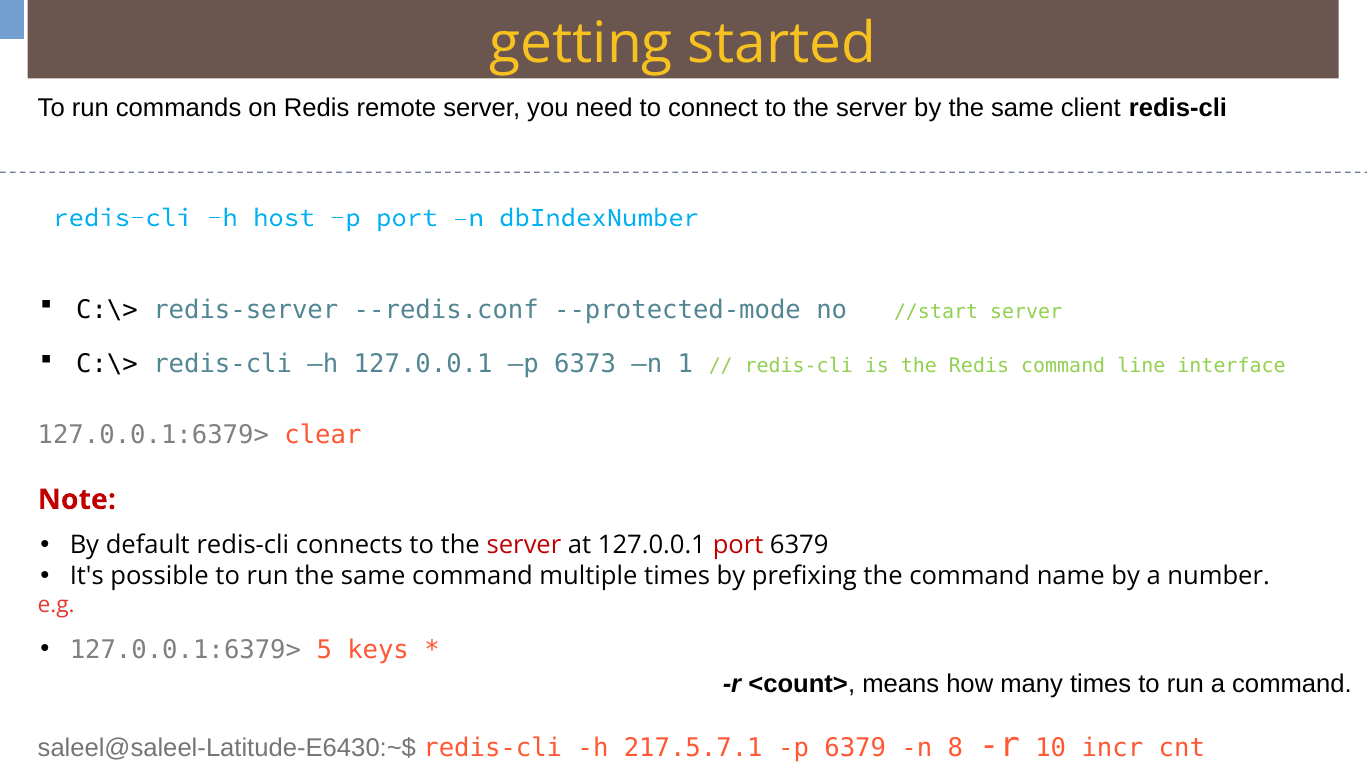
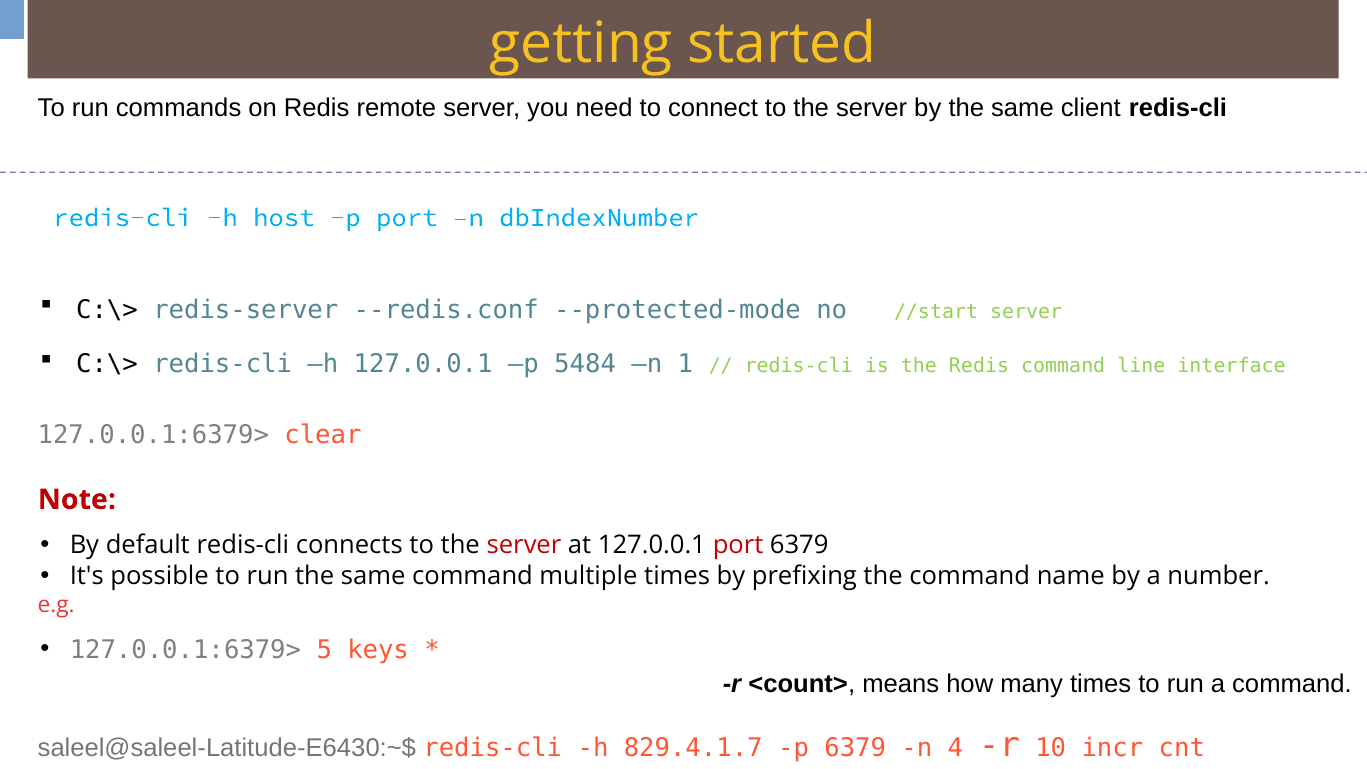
6373: 6373 -> 5484 (585, 364)
217.5.7.1: 217.5.7.1 -> 829.4.1.7 (693, 748)
8: 8 -> 4 (955, 748)
